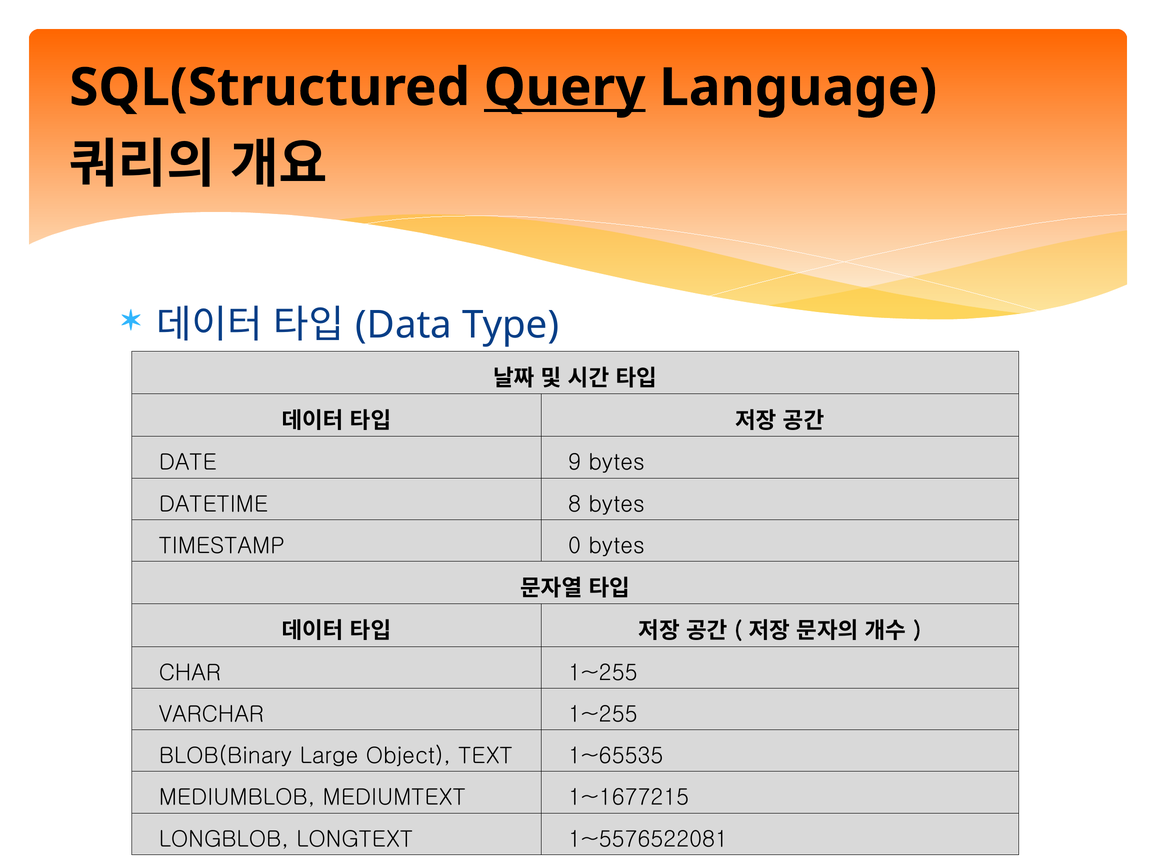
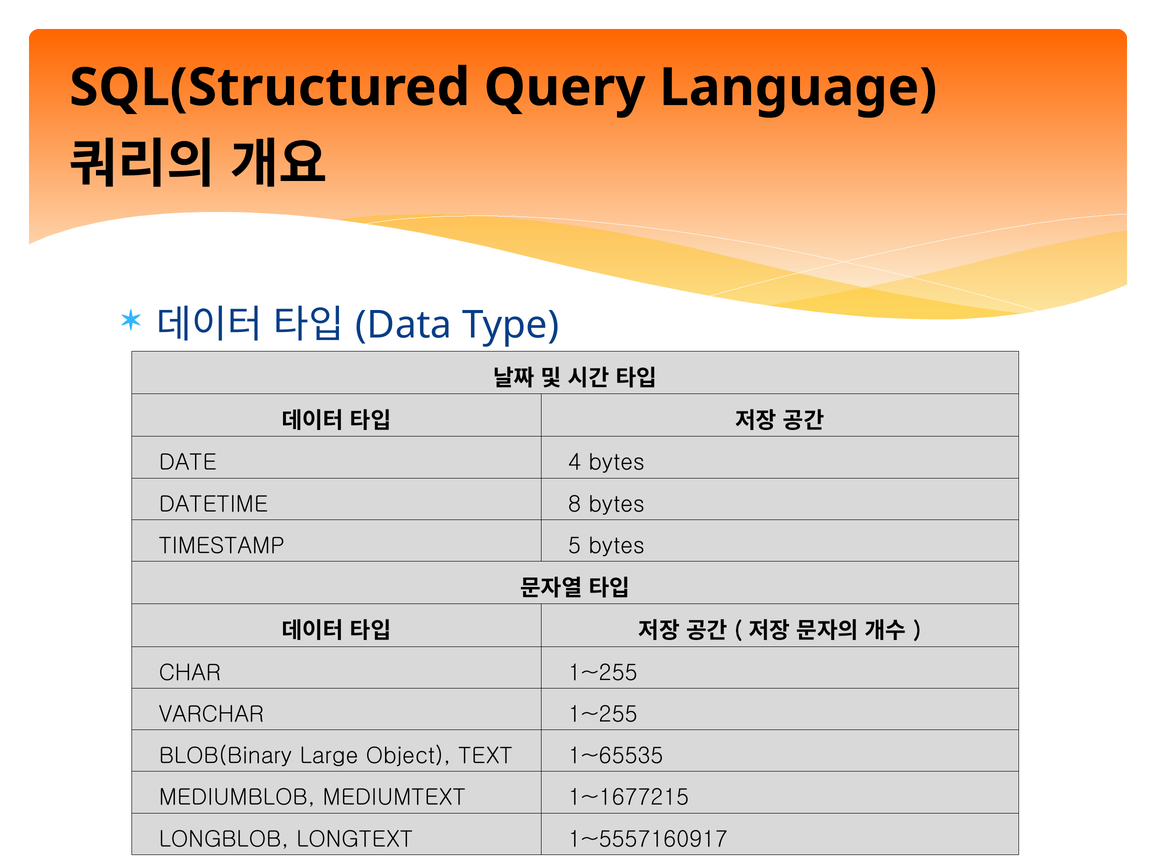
Query underline: present -> none (565, 88)
9: 9 -> 4 (575, 463)
0: 0 -> 5 (575, 546)
1~5576522081: 1~5576522081 -> 1~5557160917 (648, 839)
